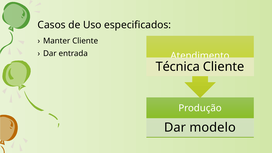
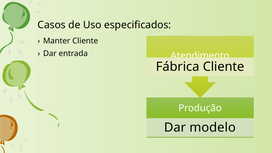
Técnica: Técnica -> Fábrica (178, 67)
